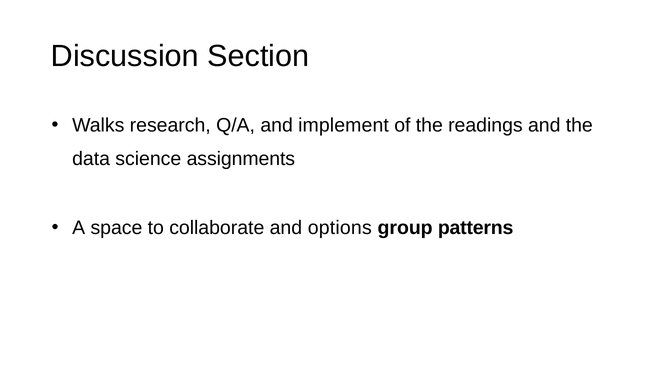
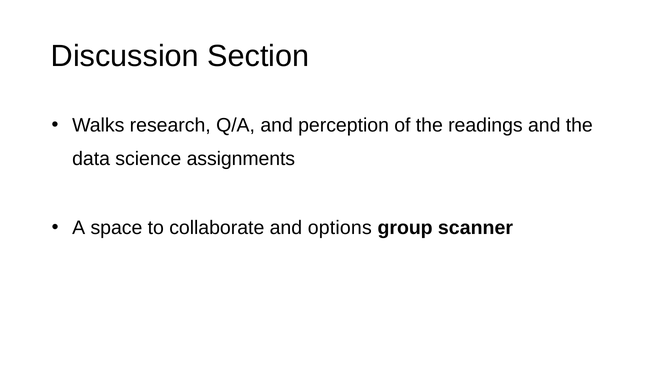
implement: implement -> perception (344, 125)
patterns: patterns -> scanner (475, 228)
